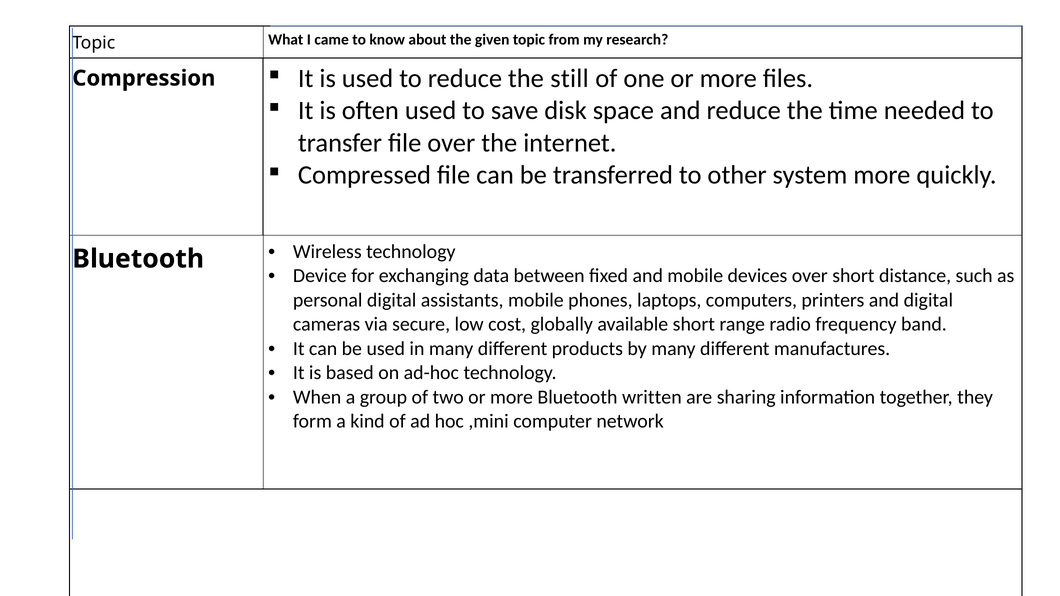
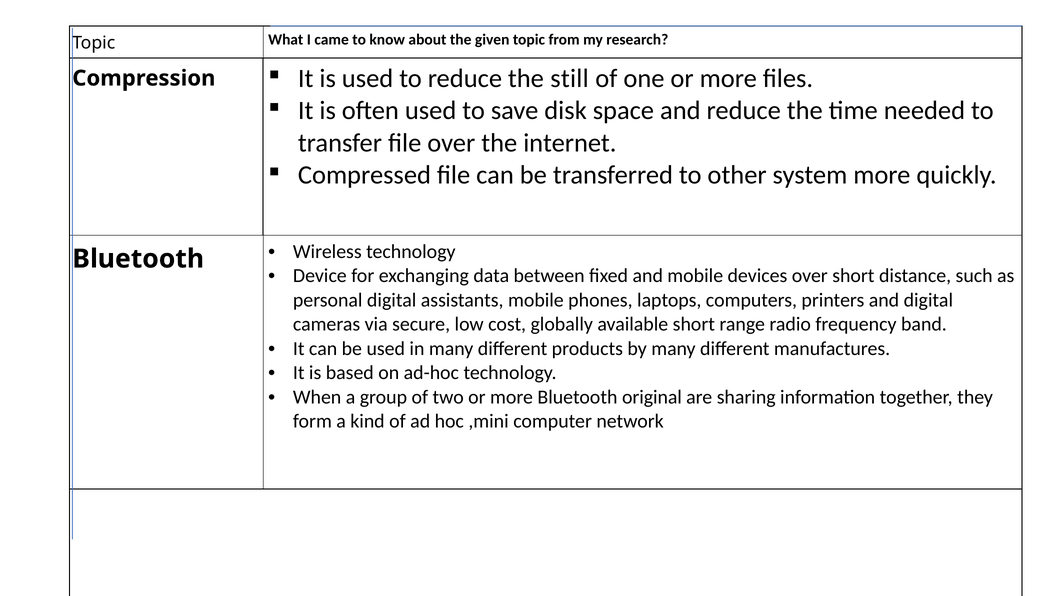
written: written -> original (652, 397)
